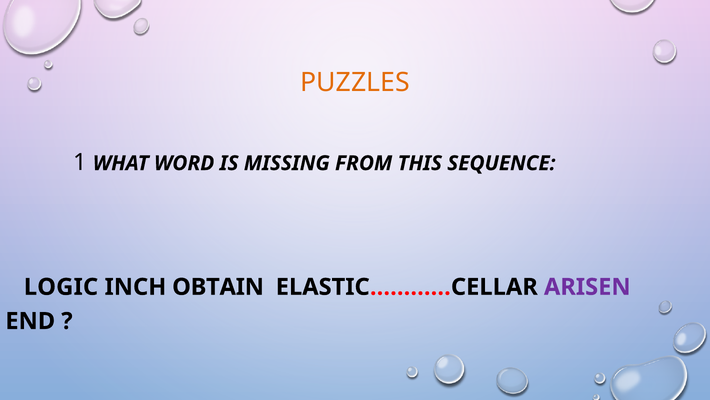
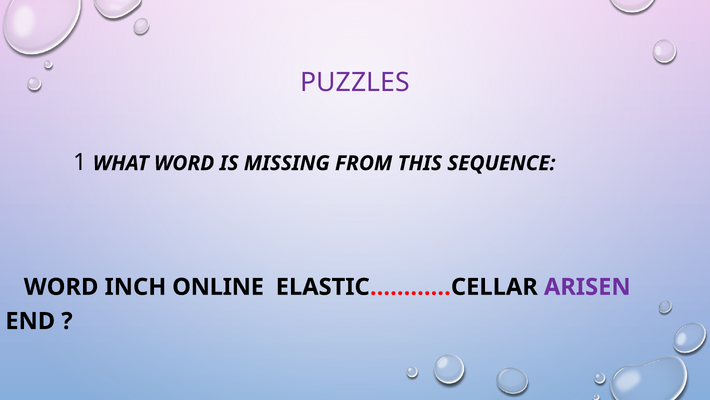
PUZZLES colour: orange -> purple (355, 82)
LOGIC: LOGIC -> WORD (61, 287)
OBTAIN: OBTAIN -> ONLINE (218, 287)
